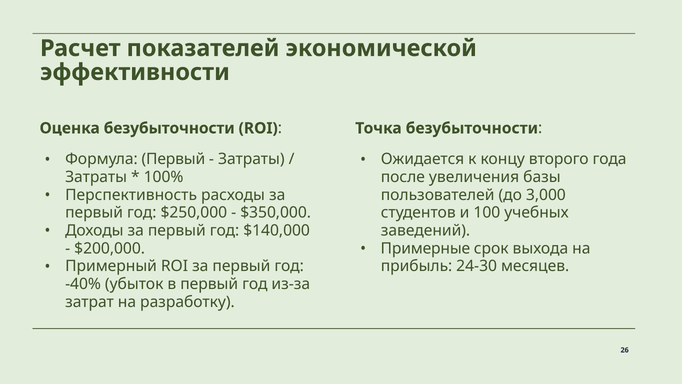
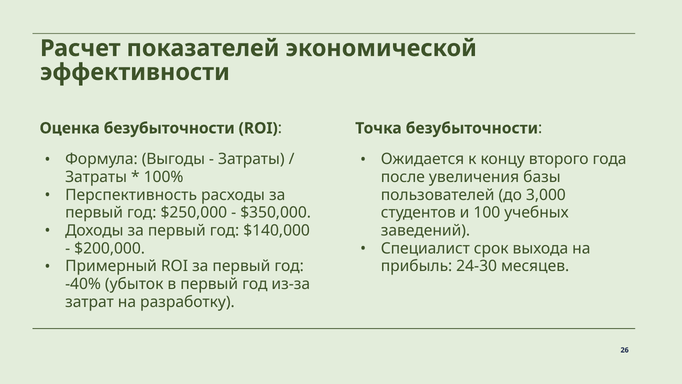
Формула Первый: Первый -> Выгоды (173, 159)
Примерные: Примерные -> Специалист (425, 248)
